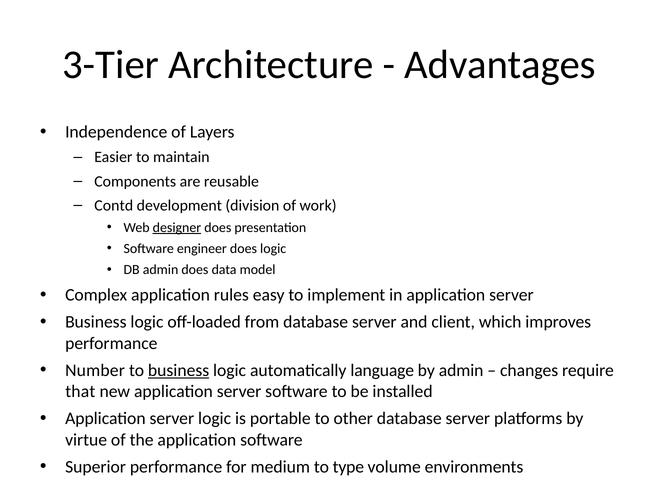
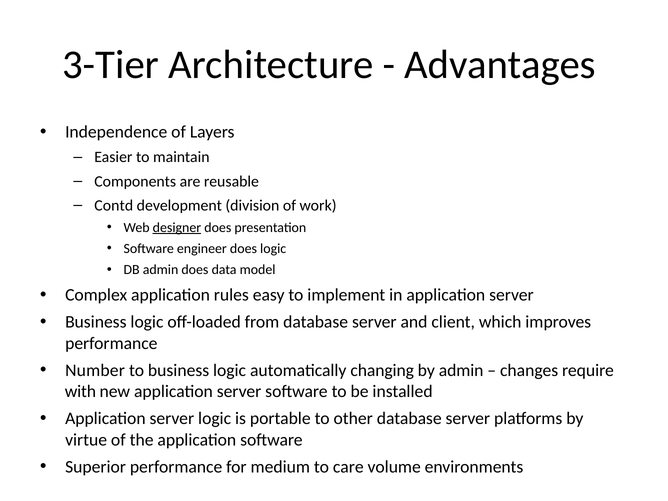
business underline: present -> none (179, 370)
language: language -> changing (382, 370)
that: that -> with (80, 391)
type: type -> care (348, 467)
